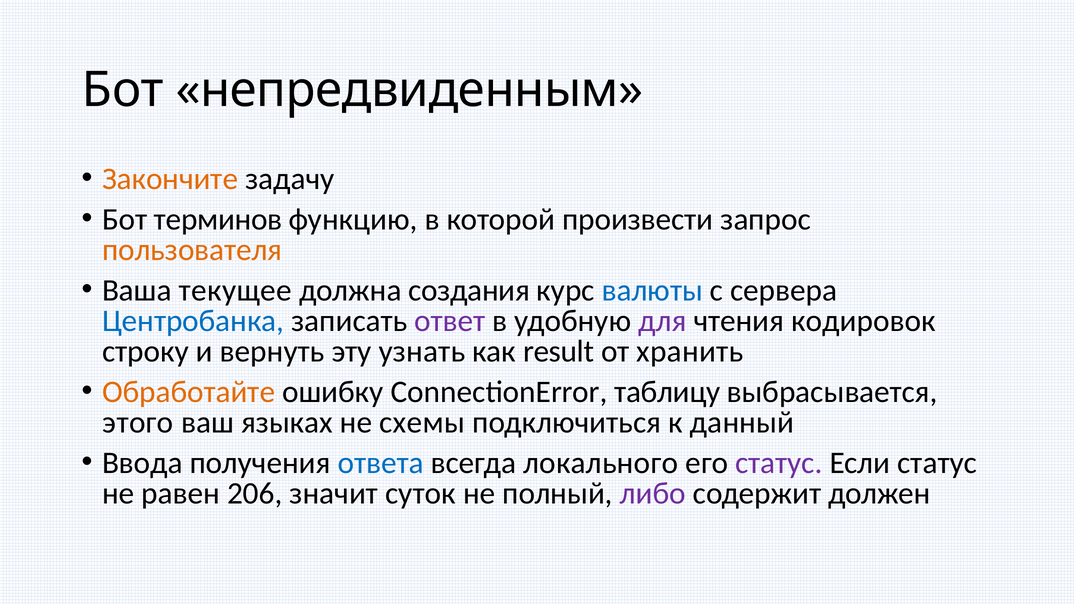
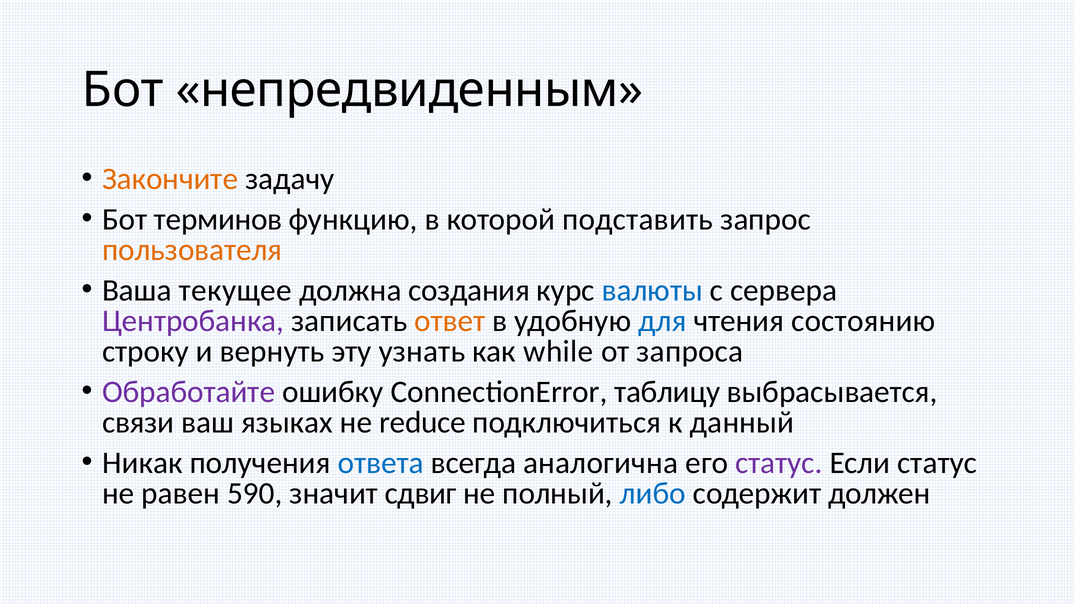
произвести: произвести -> подставить (638, 219)
Центробанка colour: blue -> purple (193, 321)
ответ colour: purple -> orange (450, 321)
для colour: purple -> blue (662, 321)
кодировок: кодировок -> состоянию (863, 321)
result: result -> while (558, 351)
хранить: хранить -> запроса (690, 351)
Обработайте colour: orange -> purple (189, 392)
этого: этого -> связи (138, 422)
схемы: схемы -> reduce (422, 422)
Ввода: Ввода -> Никак (142, 463)
локального: локального -> аналогична (601, 463)
206: 206 -> 590 (255, 493)
суток: суток -> сдвиг (421, 493)
либо colour: purple -> blue (653, 493)
